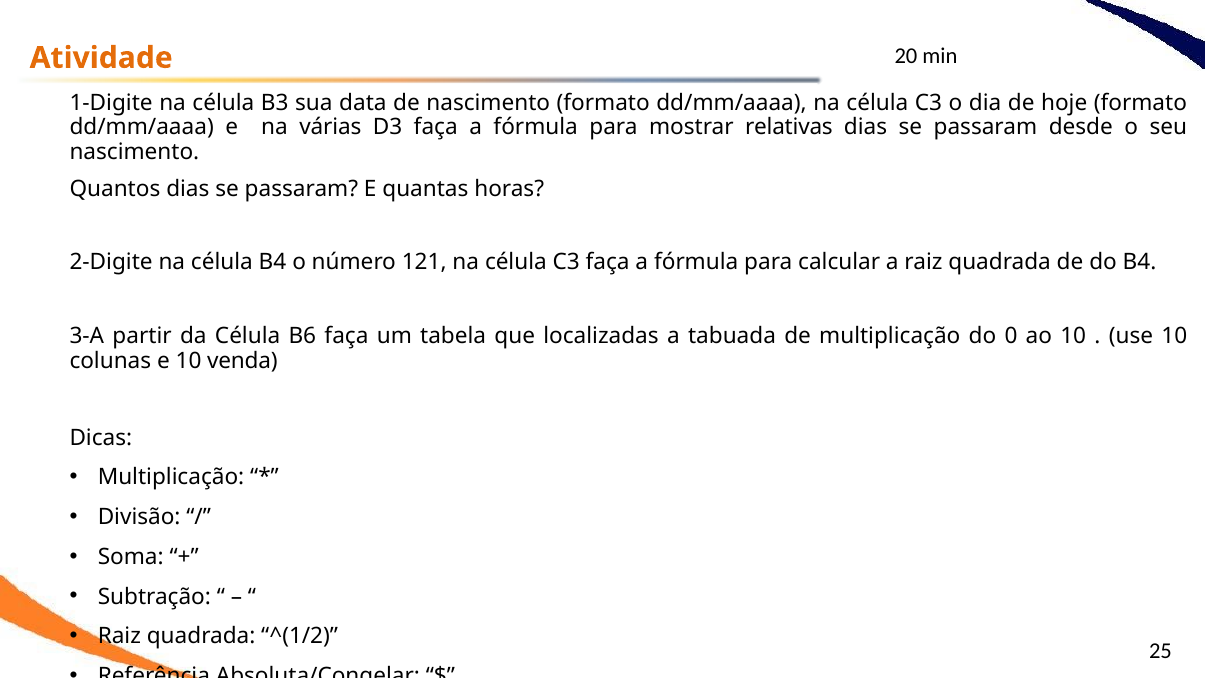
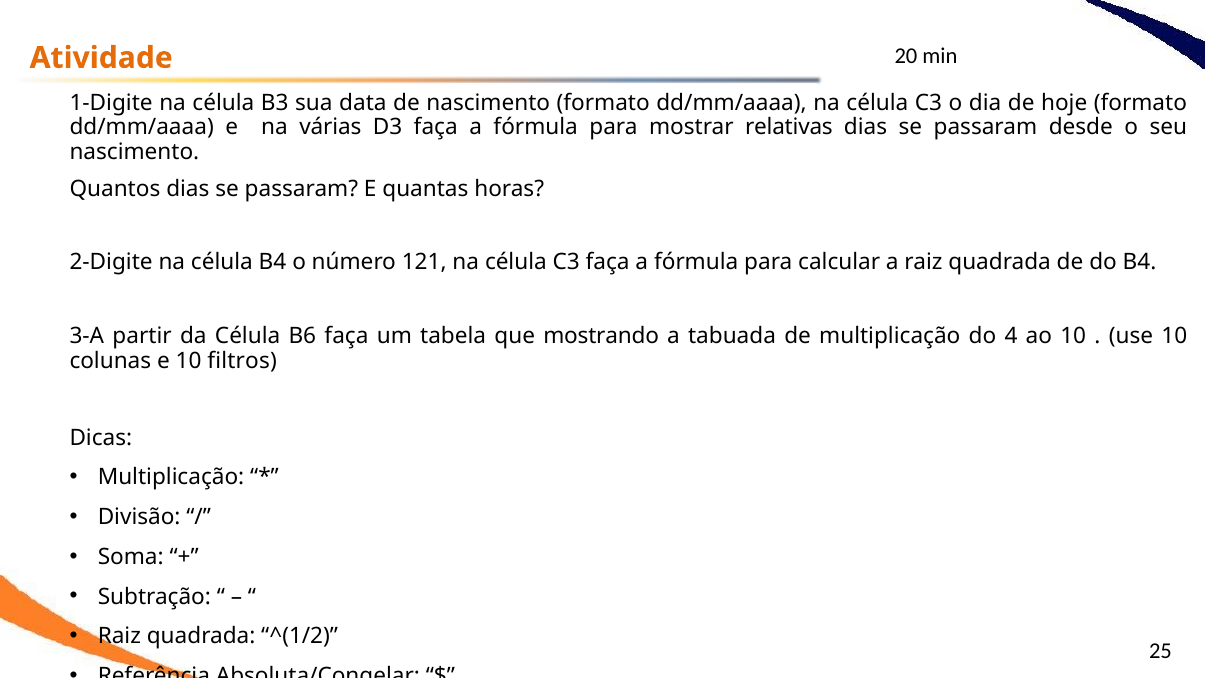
localizadas: localizadas -> mostrando (601, 336)
0: 0 -> 4 (1011, 336)
venda: venda -> filtros (242, 361)
